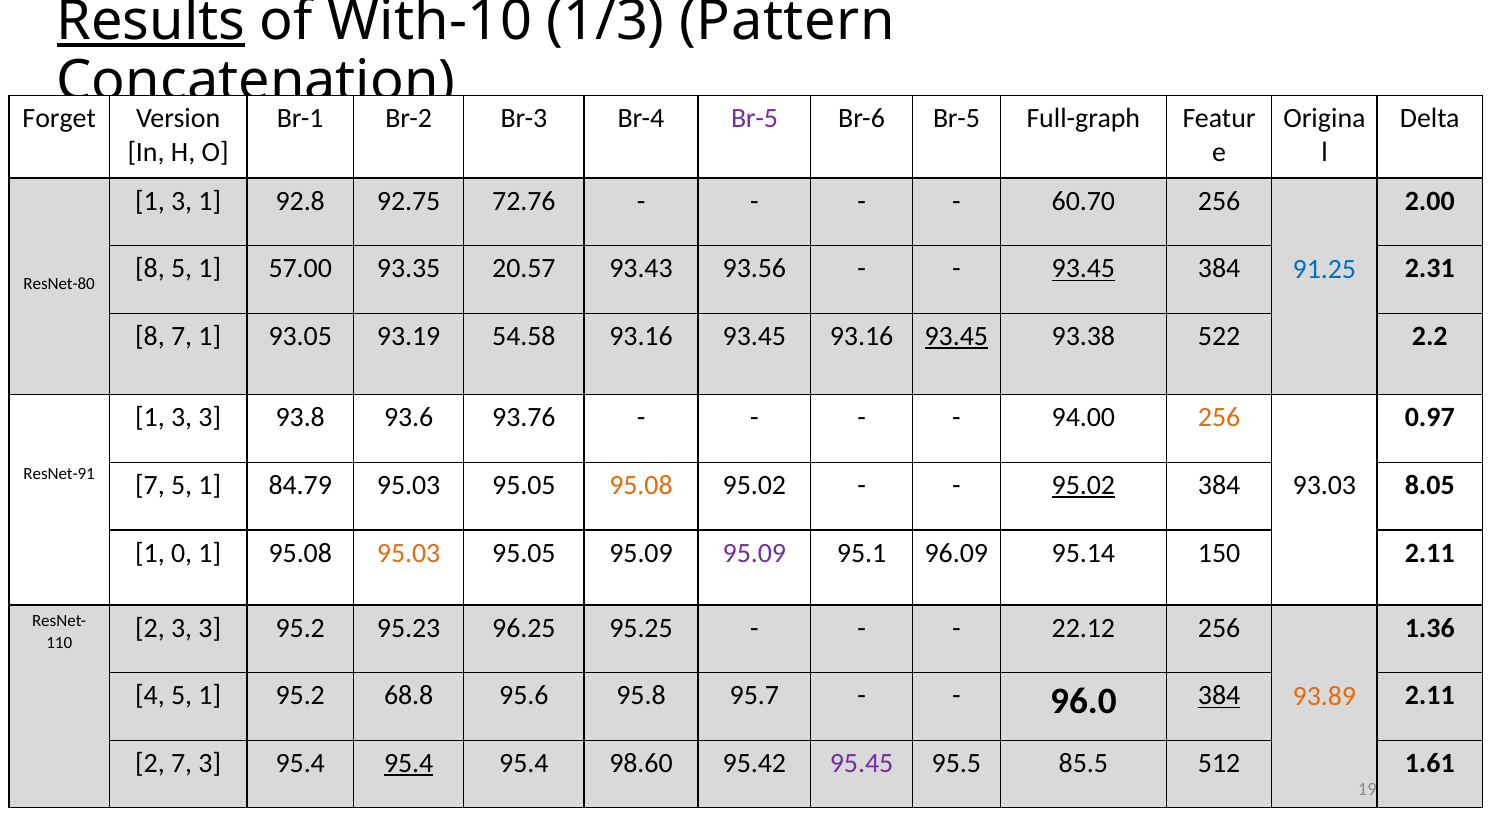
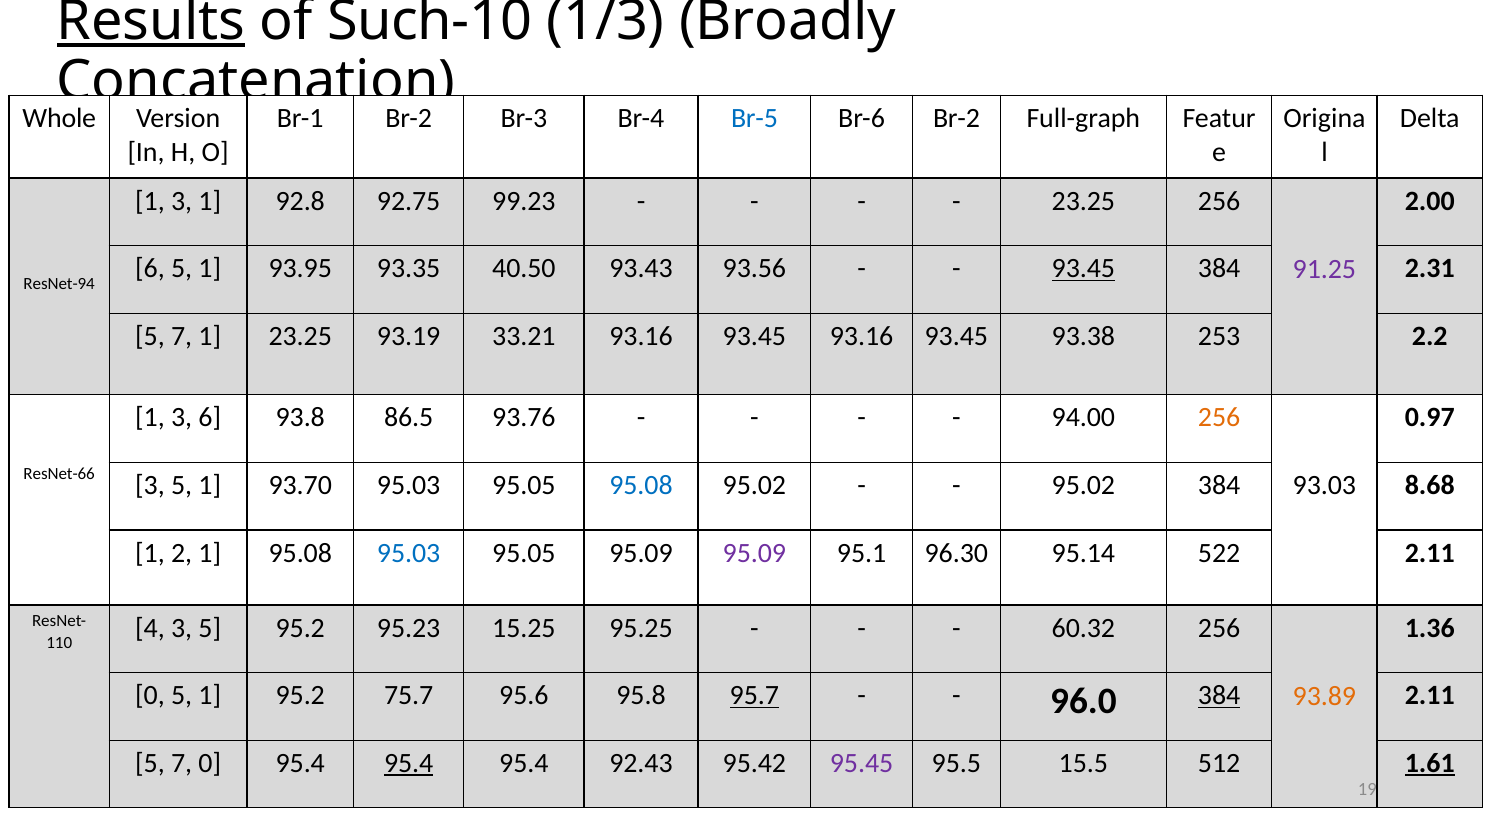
With-10: With-10 -> Such-10 (430, 21)
Pattern: Pattern -> Broadly (788, 21)
Forget: Forget -> Whole (59, 118)
Br-5 colour: purple -> blue (754, 118)
Br-6 Br-5: Br-5 -> Br-2 (956, 118)
72.76: 72.76 -> 99.23 (524, 201)
60.70: 60.70 -> 23.25 (1083, 201)
8: 8 -> 6 (150, 269)
57.00: 57.00 -> 93.95 (300, 269)
20.57: 20.57 -> 40.50 (524, 269)
91.25 colour: blue -> purple (1324, 269)
ResNet-80: ResNet-80 -> ResNet-94 (59, 284)
8: 8 -> 5 (150, 336)
1 93.05: 93.05 -> 23.25 (300, 336)
54.58: 54.58 -> 33.21 (524, 336)
93.45 underline: present -> none (956, 336)
522: 522 -> 253 (1219, 336)
1 3 3: 3 -> 6 (210, 418)
93.6: 93.6 -> 86.5 (409, 418)
ResNet-91: ResNet-91 -> ResNet-66 (59, 475)
7: 7 -> 3 (150, 486)
84.79: 84.79 -> 93.70 (300, 486)
95.08 colour: orange -> blue (641, 486)
95.02 underline: present -> none (1083, 486)
8.05: 8.05 -> 8.68 (1430, 486)
0: 0 -> 2 (182, 553)
95.03 colour: orange -> blue (409, 553)
96.09: 96.09 -> 96.30 (956, 553)
150: 150 -> 522 (1219, 553)
2: 2 -> 4 (150, 628)
3: 3 -> 5 (210, 628)
96.25: 96.25 -> 15.25 (524, 628)
22.12: 22.12 -> 60.32 (1083, 628)
4: 4 -> 0 (150, 696)
68.8: 68.8 -> 75.7 (409, 696)
95.7 underline: none -> present (754, 696)
2: 2 -> 5 (150, 764)
7 3: 3 -> 0 (210, 764)
98.60: 98.60 -> 92.43 (641, 764)
85.5: 85.5 -> 15.5 (1083, 764)
1.61 underline: none -> present (1430, 764)
